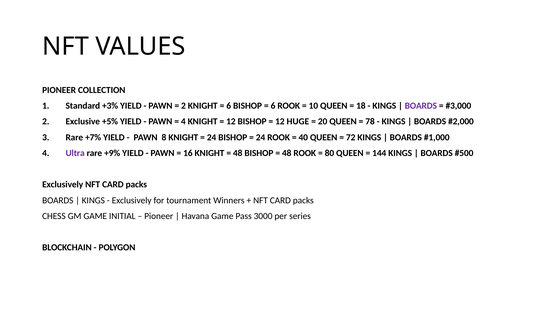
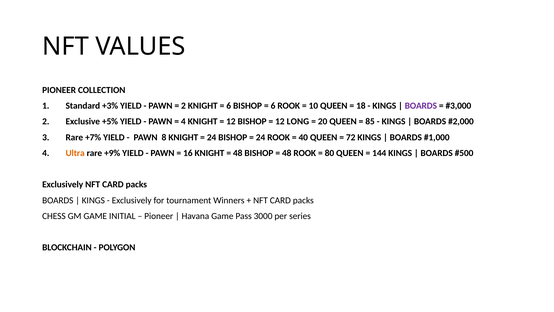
HUGE: HUGE -> LONG (298, 121)
78: 78 -> 85 (370, 121)
Ultra colour: purple -> orange (75, 153)
